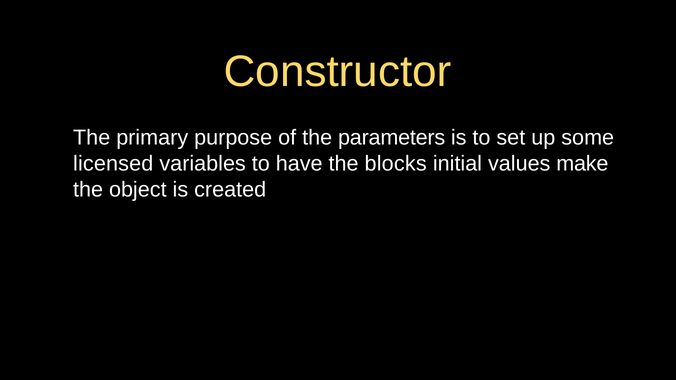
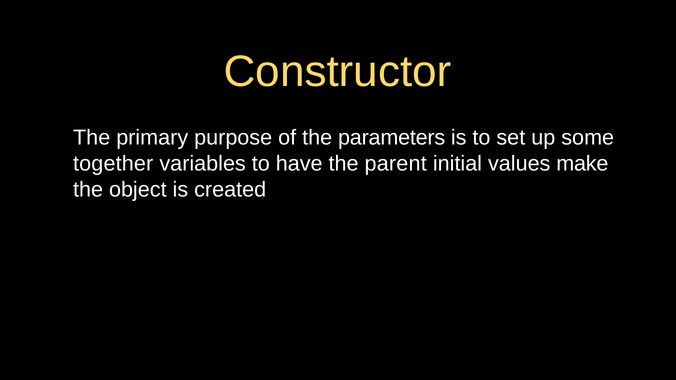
licensed: licensed -> together (113, 164)
blocks: blocks -> parent (396, 164)
